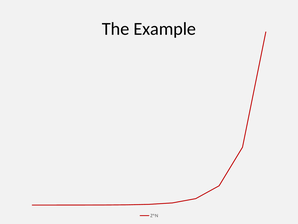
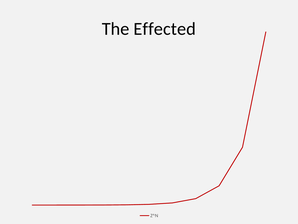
Example: Example -> Effected (165, 29)
